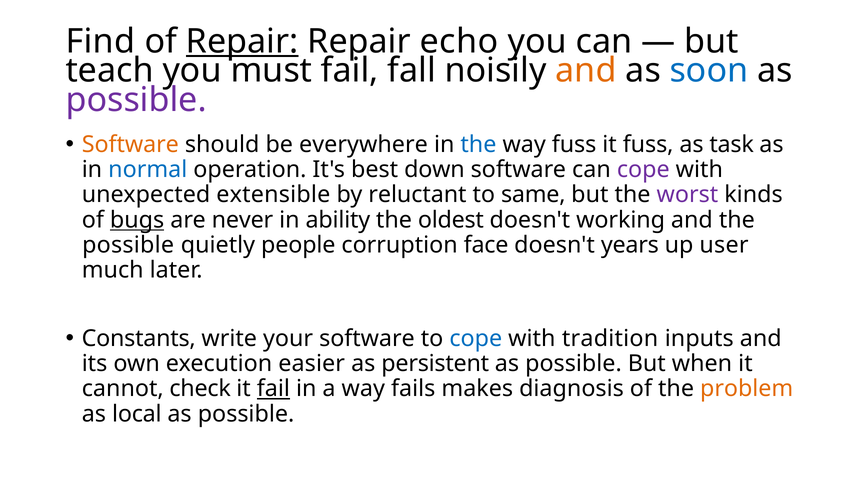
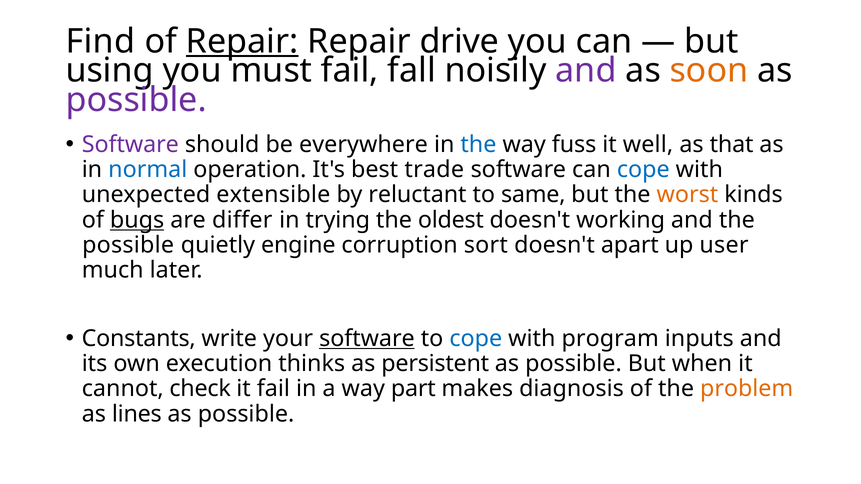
echo: echo -> drive (459, 41)
teach: teach -> using (110, 71)
and colour: orange -> purple (586, 71)
soon colour: blue -> orange (709, 71)
Software colour: orange -> purple (130, 145)
it fuss: fuss -> well (648, 145)
task: task -> that (732, 145)
down: down -> trade (434, 170)
cope colour: purple -> blue (643, 170)
worst colour: purple -> orange (687, 195)
never: never -> differ (242, 220)
ability: ability -> trying (338, 220)
people: people -> engine (298, 245)
face: face -> sort (486, 245)
years: years -> apart (630, 245)
software underline: none -> present (367, 339)
tradition: tradition -> program (610, 339)
easier: easier -> thinks (312, 364)
fail underline: present -> none (273, 389)
fails: fails -> part (413, 389)
local: local -> lines (137, 414)
